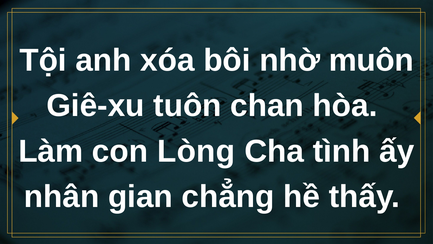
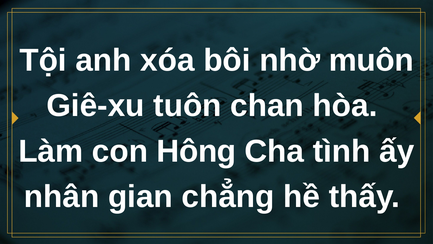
Lòng: Lòng -> Hông (196, 151)
